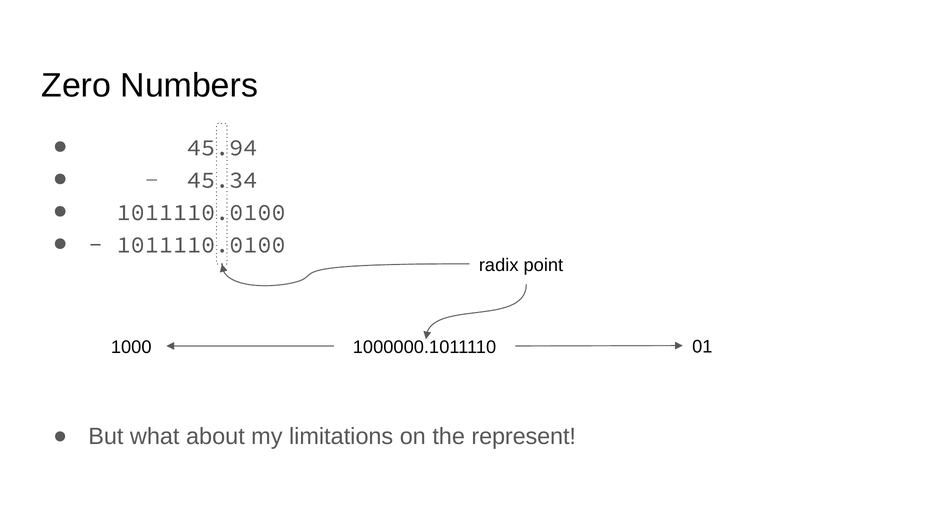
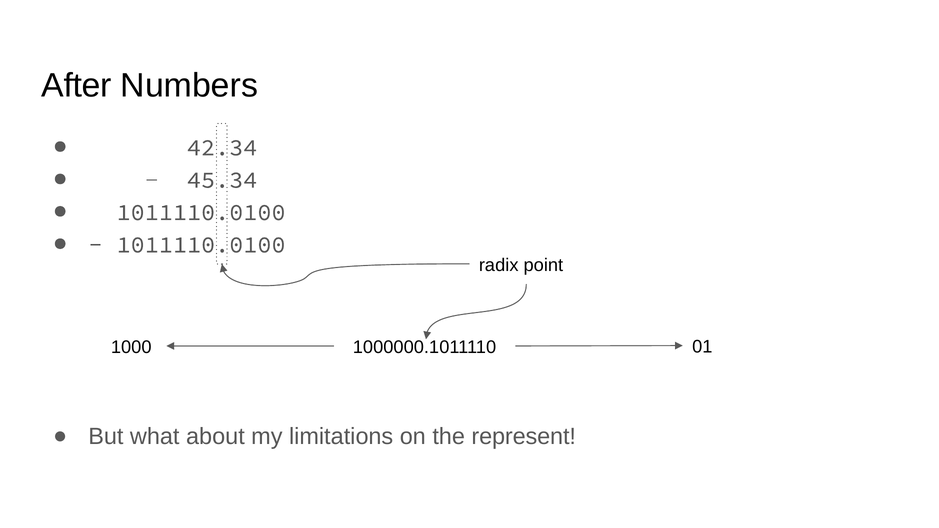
Zero: Zero -> After (76, 86)
45.94: 45.94 -> 42.34 (222, 148)
